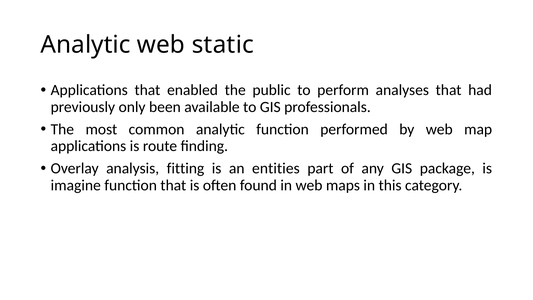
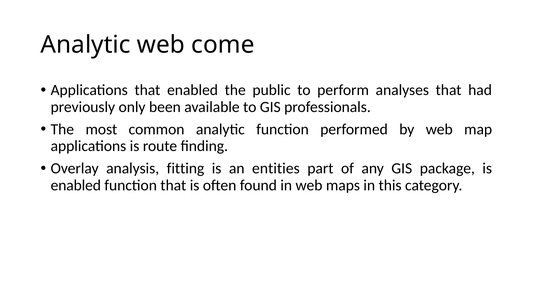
static: static -> come (223, 45)
imagine: imagine -> enabled (76, 185)
